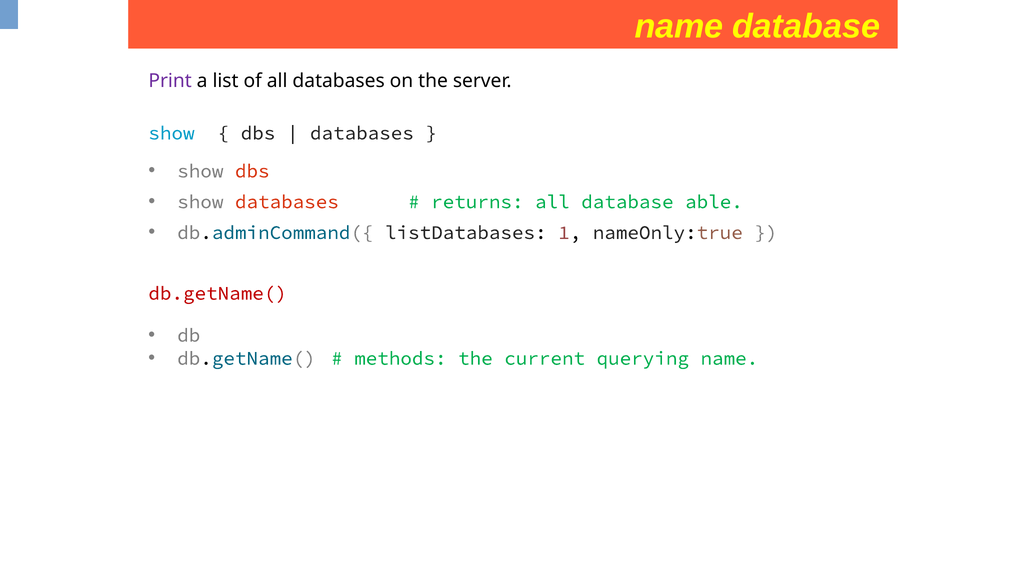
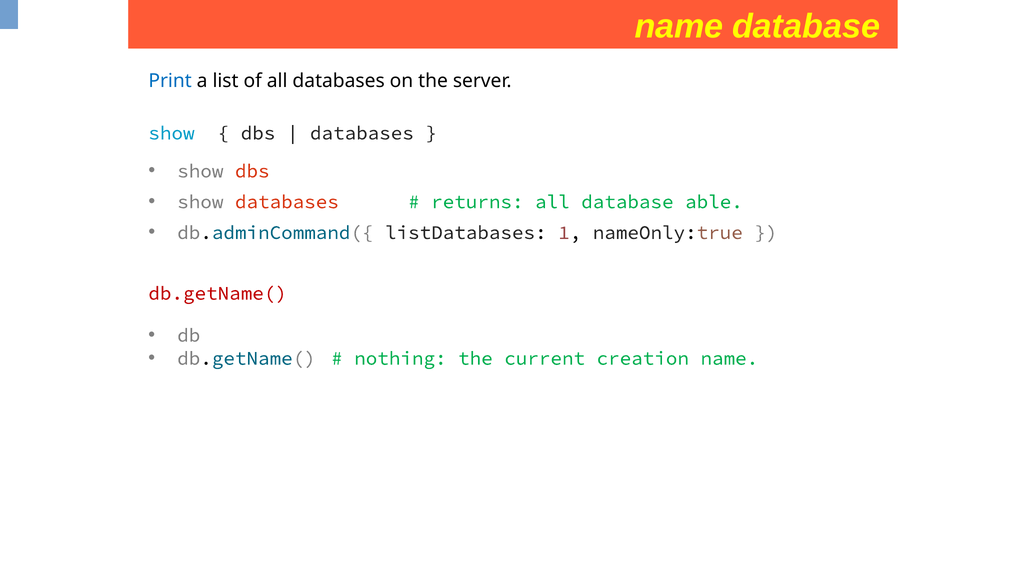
Print colour: purple -> blue (170, 81)
methods: methods -> nothing (400, 358)
querying: querying -> creation (643, 358)
